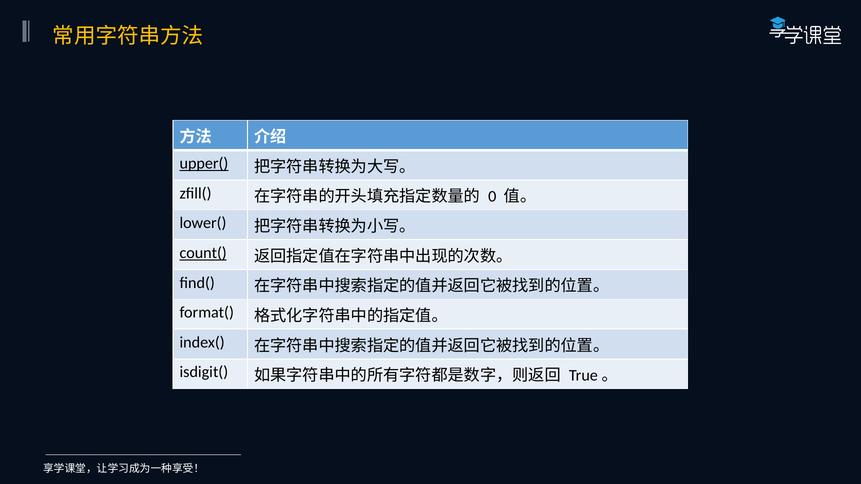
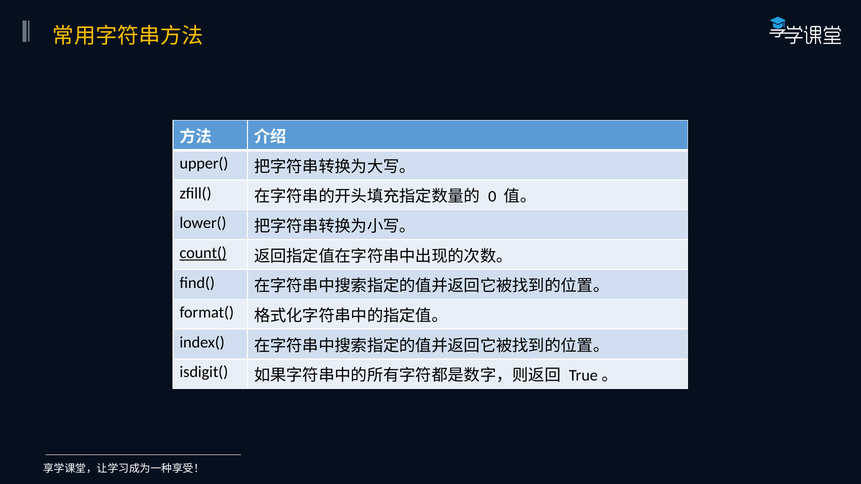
upper( underline: present -> none (204, 163)
